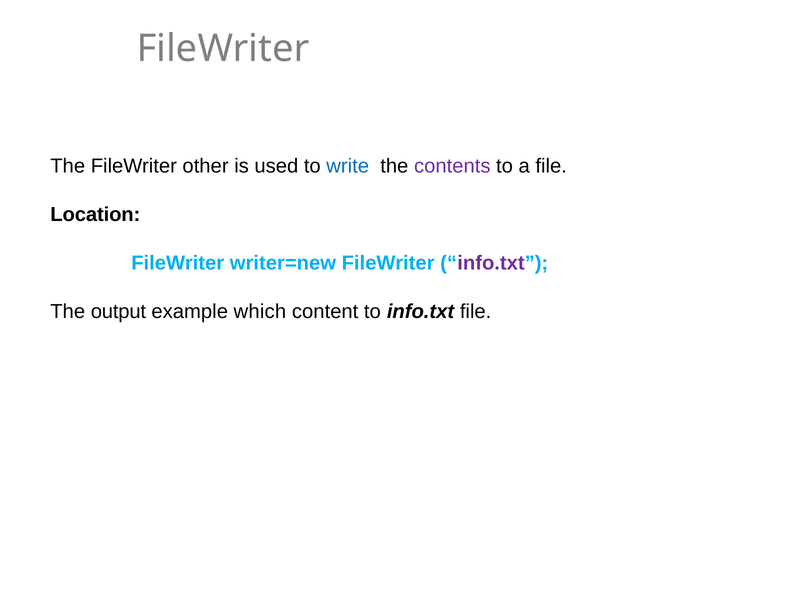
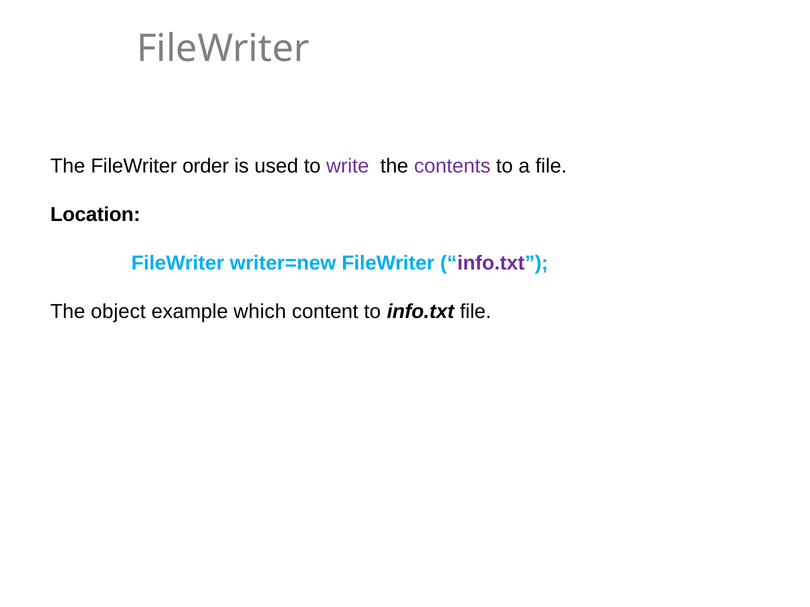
other: other -> order (206, 166)
write colour: blue -> purple (348, 166)
output: output -> object (118, 312)
